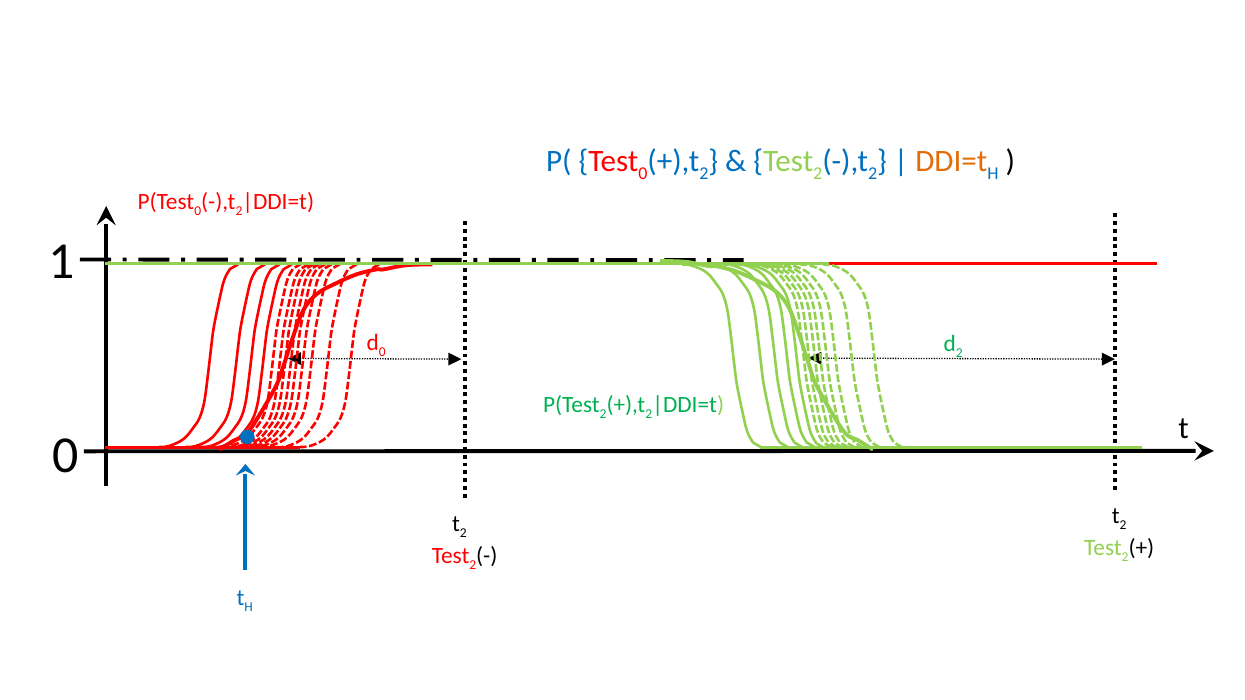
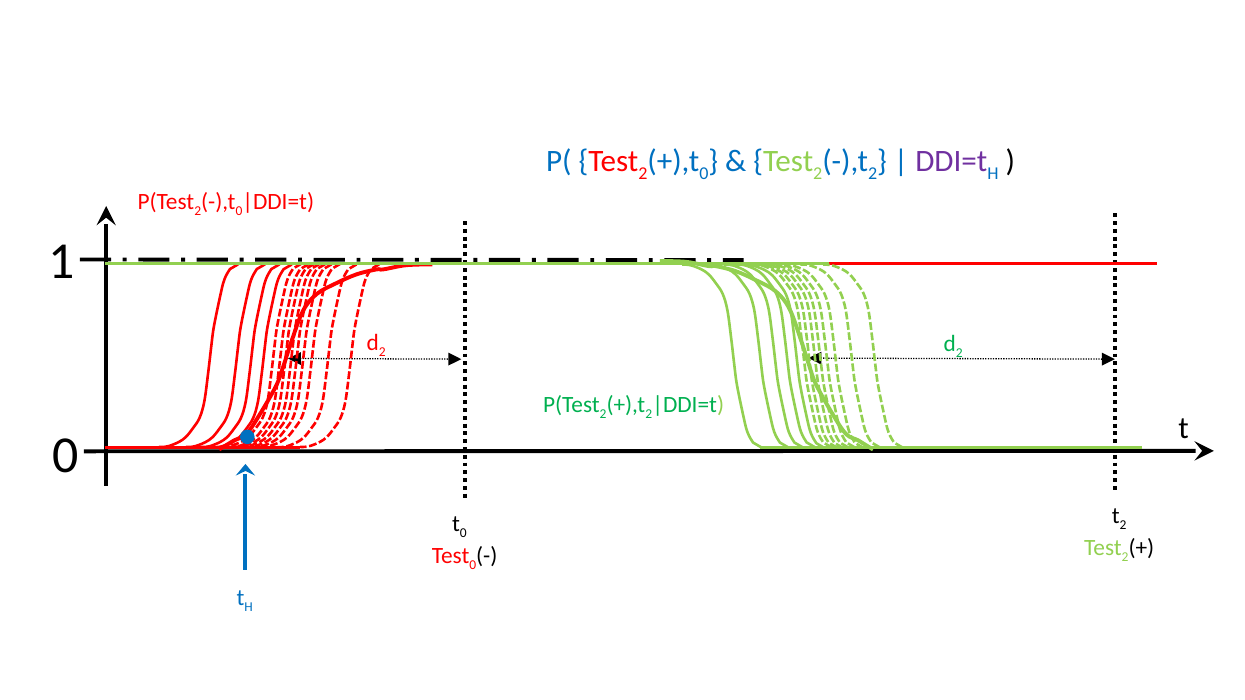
0: 0 -> 2 (643, 173)
2: 2 -> 0 (704, 173)
DDI=t colour: orange -> purple (951, 161)
0: 0 -> 2 (198, 211)
2: 2 -> 0 (239, 211)
0: 0 -> 2 (382, 352)
2: 2 -> 0 (463, 533)
2: 2 -> 0 (473, 565)
